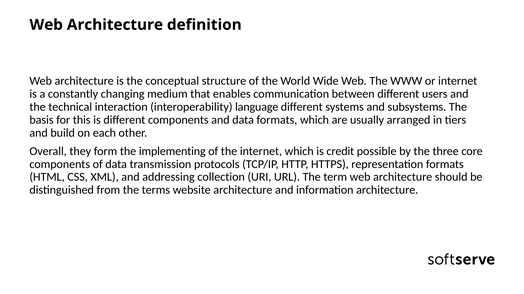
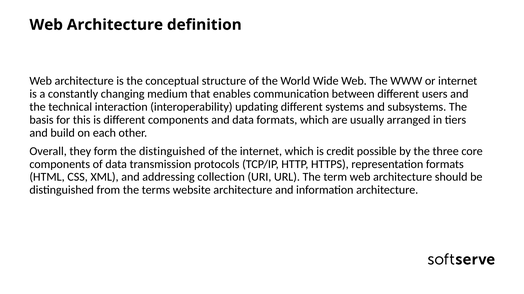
language: language -> updating (257, 107)
the implementing: implementing -> distinguished (172, 152)
